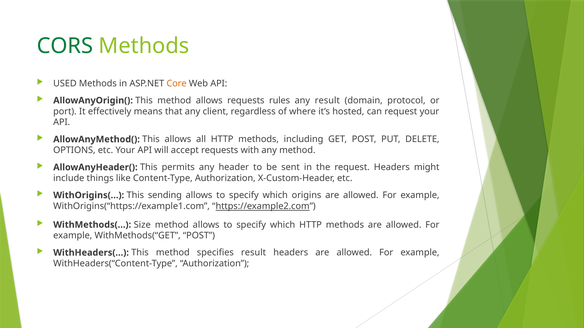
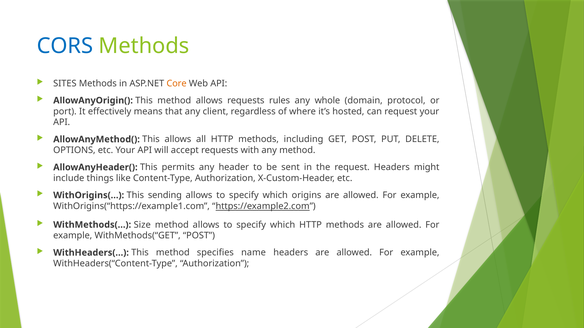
CORS colour: green -> blue (65, 46)
USED: USED -> SITES (65, 84)
any result: result -> whole (327, 101)
specifies result: result -> name (254, 253)
